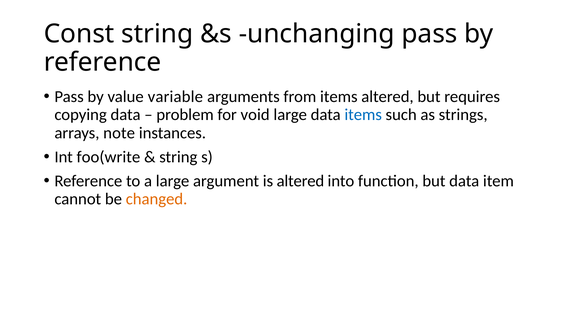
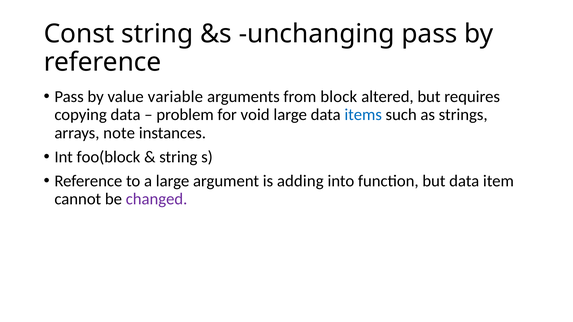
from items: items -> block (339, 97)
foo(write: foo(write -> foo(block (108, 157)
is altered: altered -> adding (300, 181)
changed colour: orange -> purple (157, 199)
